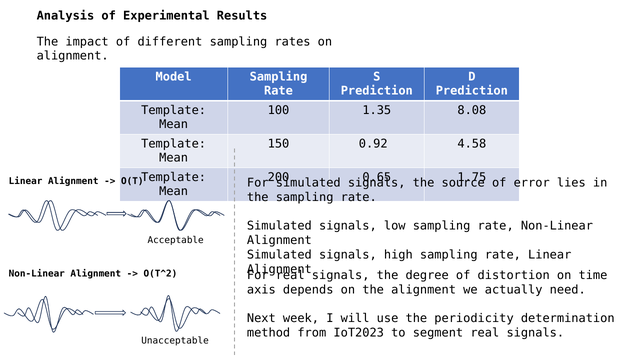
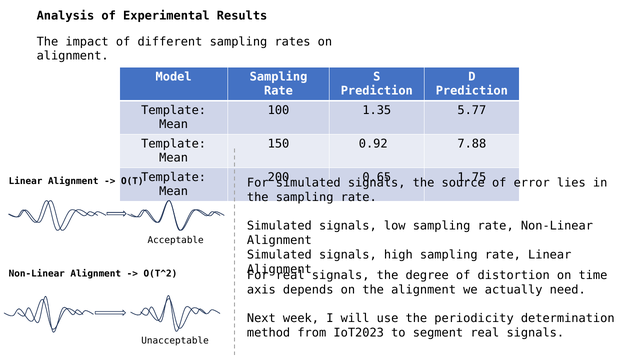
8.08: 8.08 -> 5.77 (472, 110)
4.58: 4.58 -> 7.88 (472, 144)
